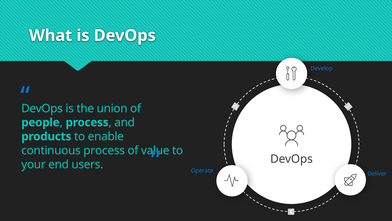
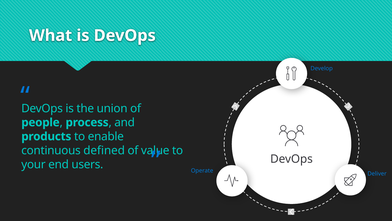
continuous process: process -> defined (104, 150)
